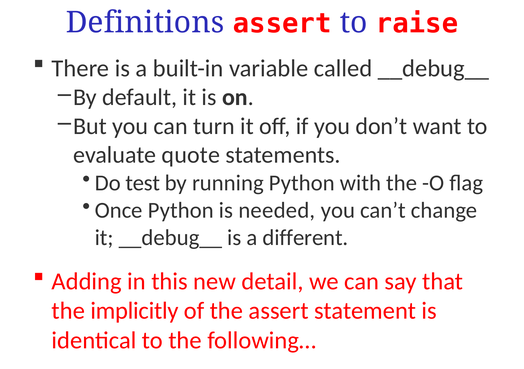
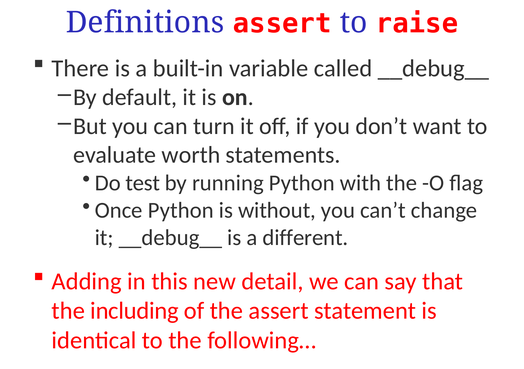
quote: quote -> worth (191, 155)
needed: needed -> without (277, 210)
implicitly: implicitly -> including (134, 311)
